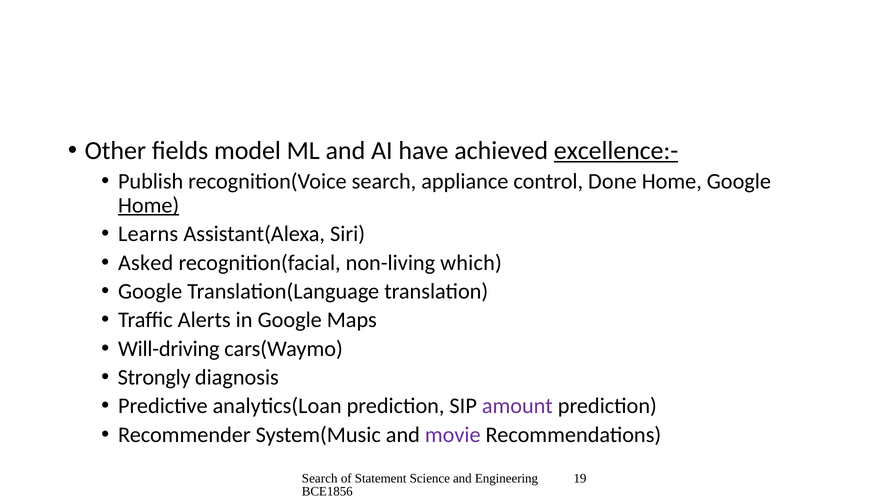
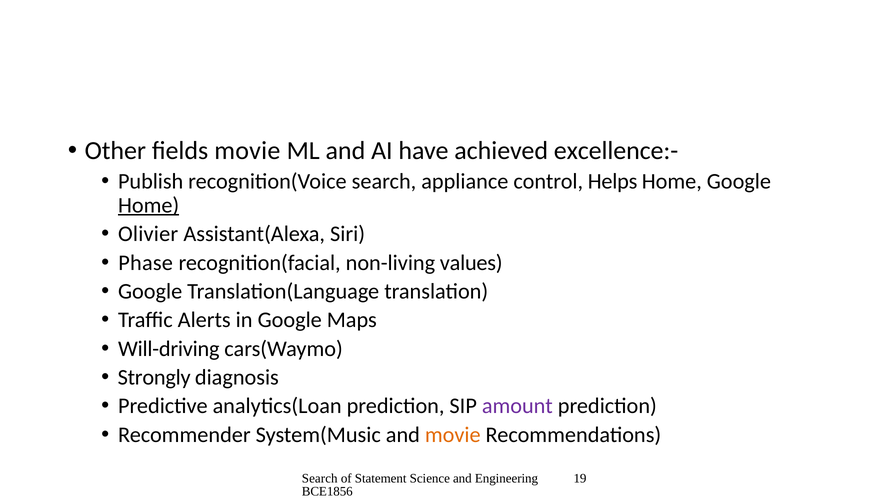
fields model: model -> movie (247, 151)
excellence:- underline: present -> none (616, 151)
Done: Done -> Helps (613, 181)
Learns: Learns -> Olivier (148, 234)
Asked: Asked -> Phase (146, 263)
which: which -> values (471, 263)
movie colour: purple -> orange (453, 435)
